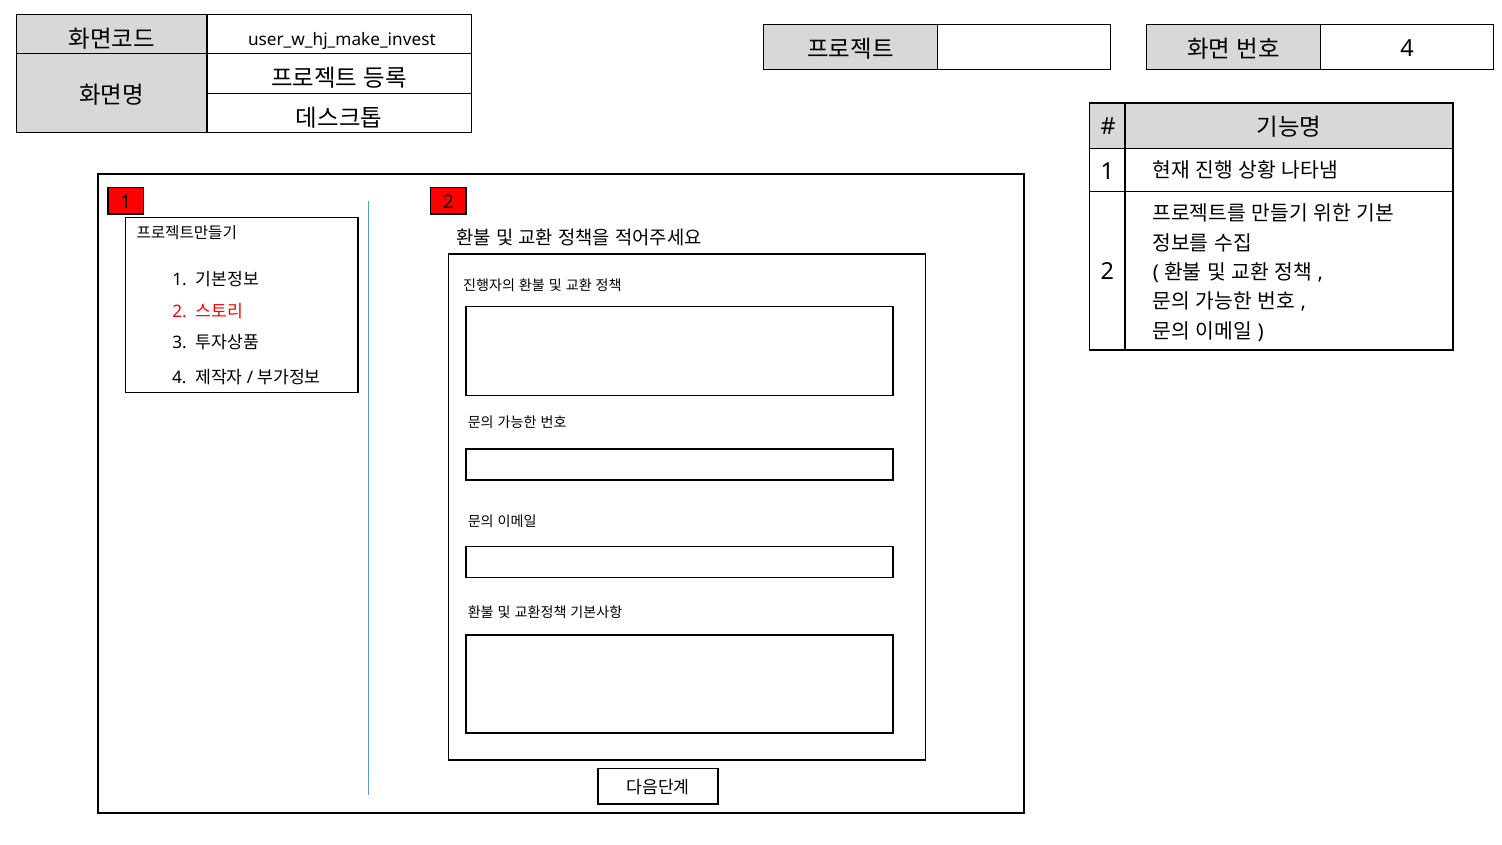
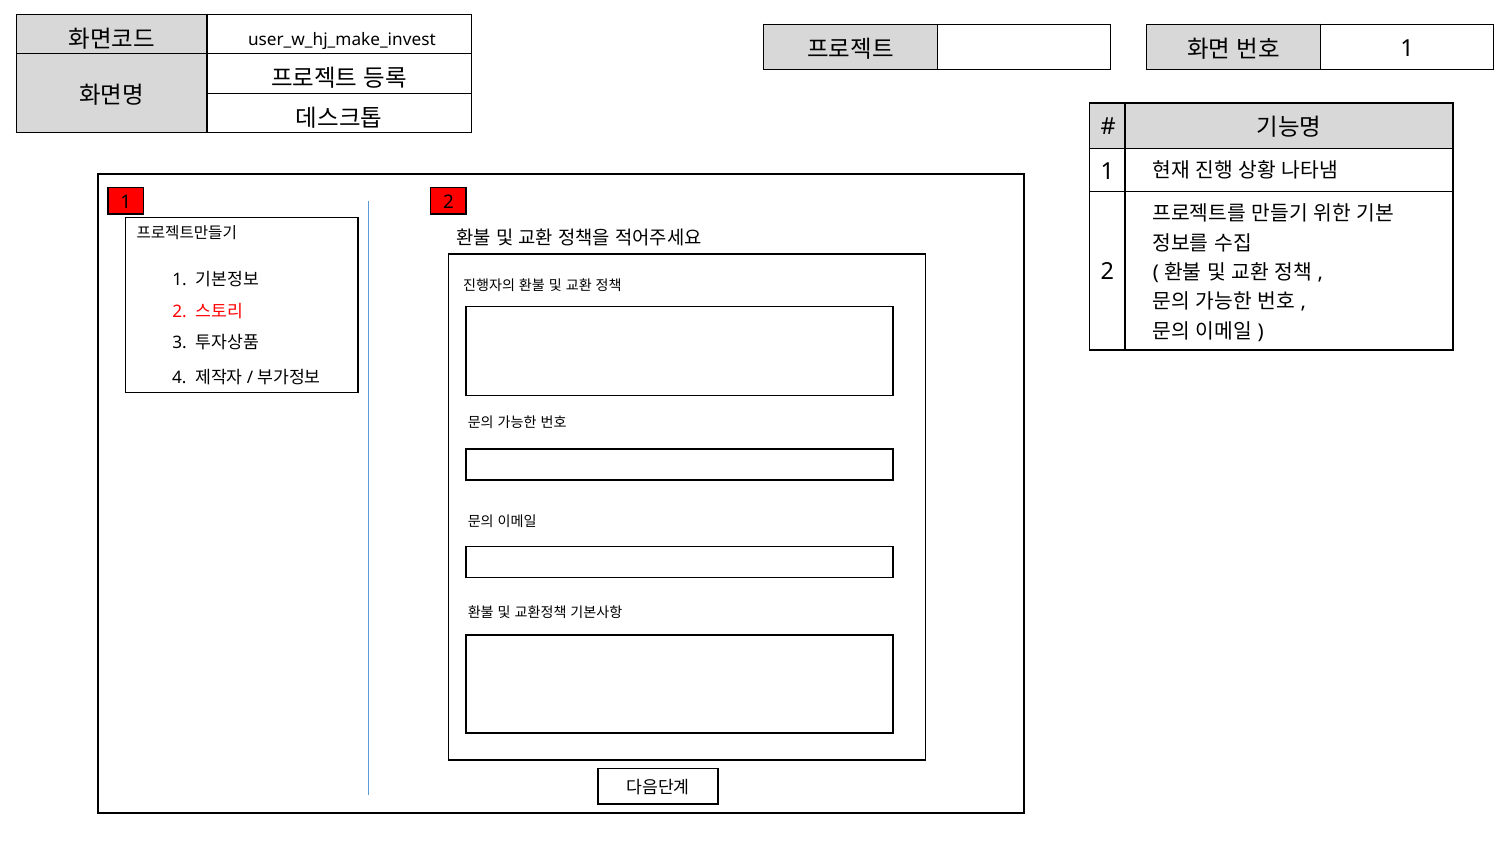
4: 4 -> 1 (1407, 48)
